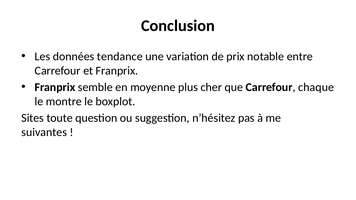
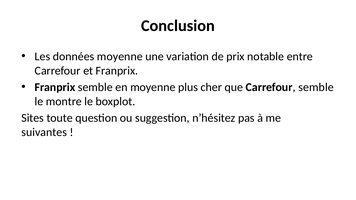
données tendance: tendance -> moyenne (120, 56)
Carrefour chaque: chaque -> semble (316, 87)
